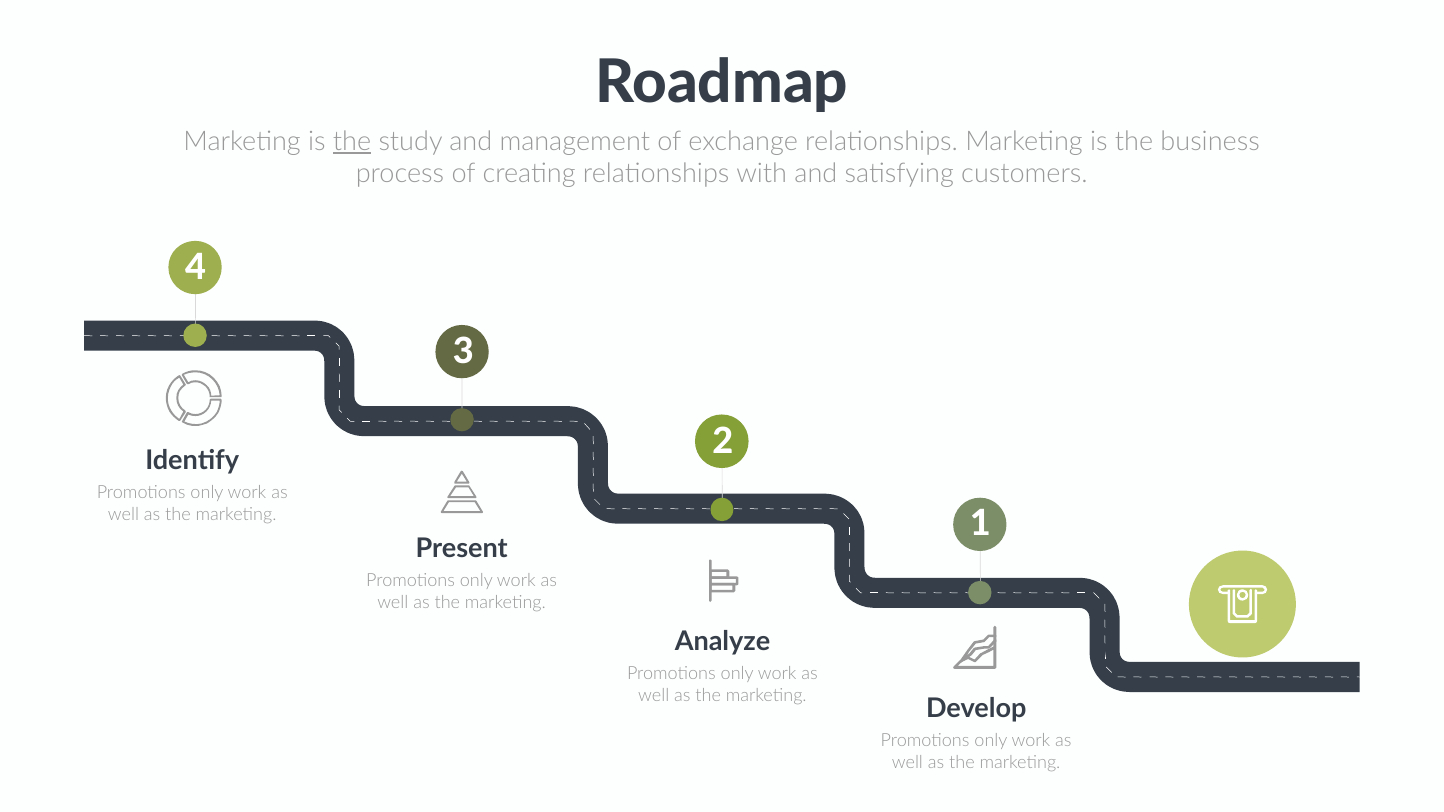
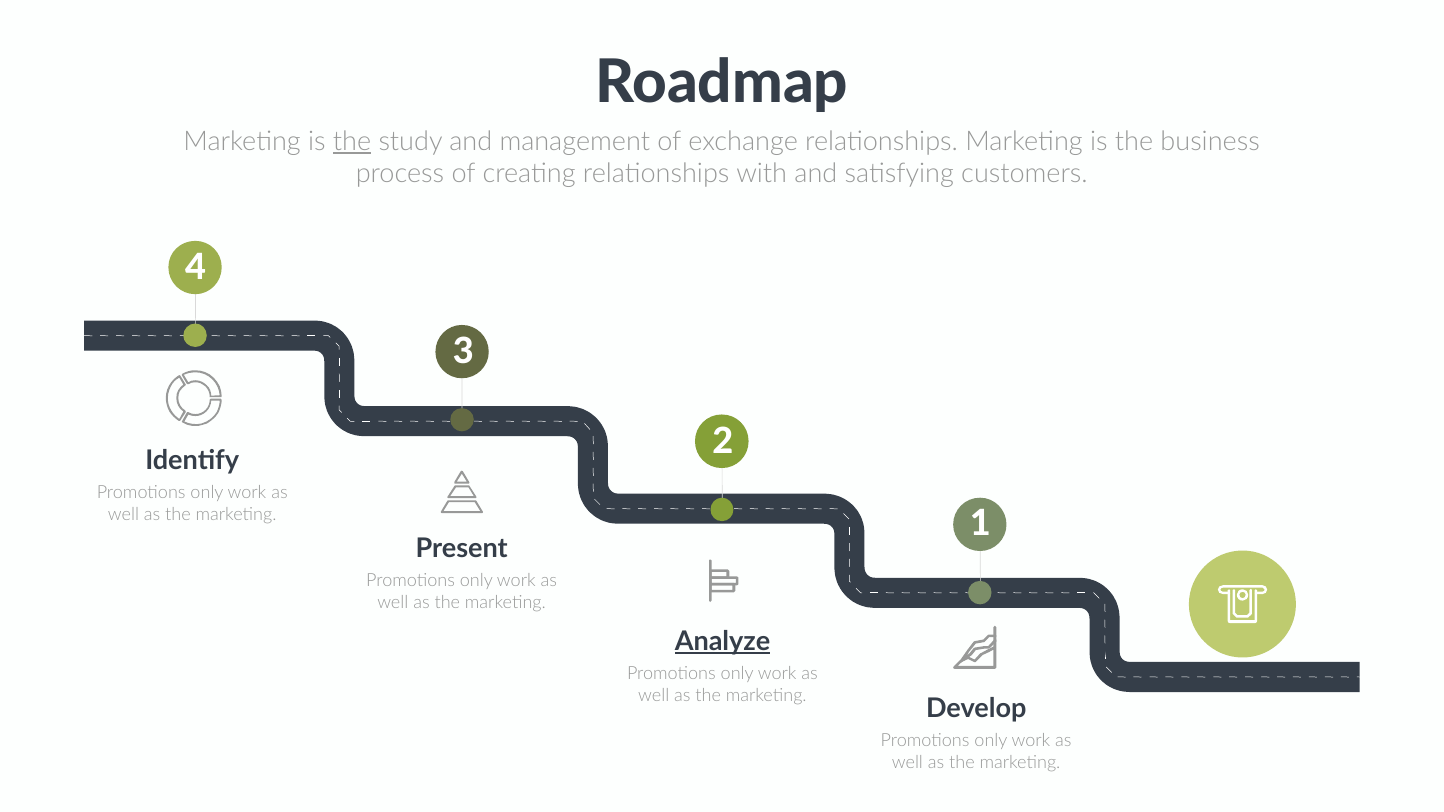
Analyze underline: none -> present (723, 642)
